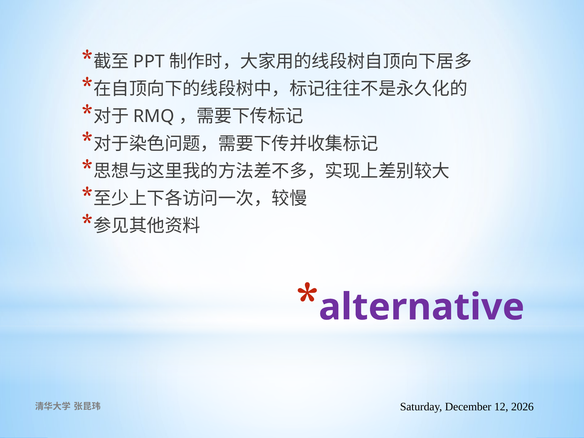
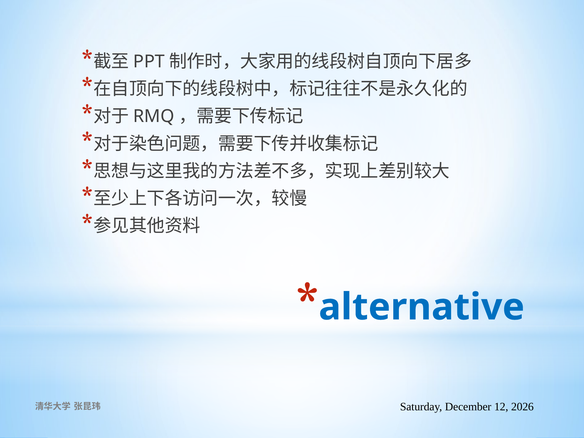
alternative colour: purple -> blue (422, 307)
